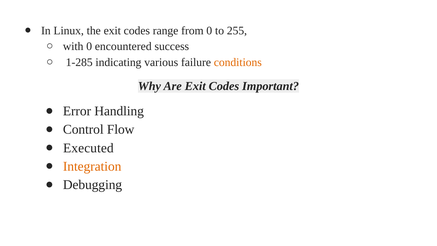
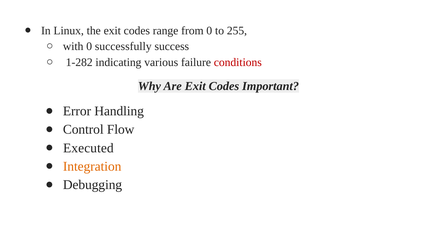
encountered: encountered -> successfully (123, 46)
1-285: 1-285 -> 1-282 (79, 62)
conditions colour: orange -> red (238, 62)
